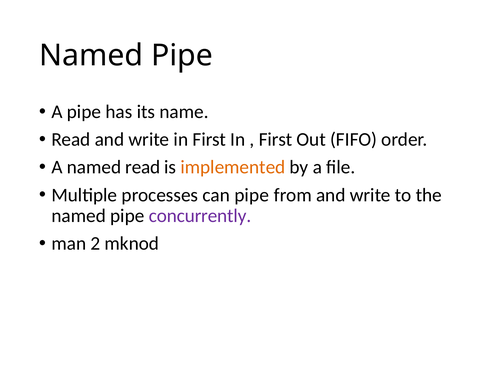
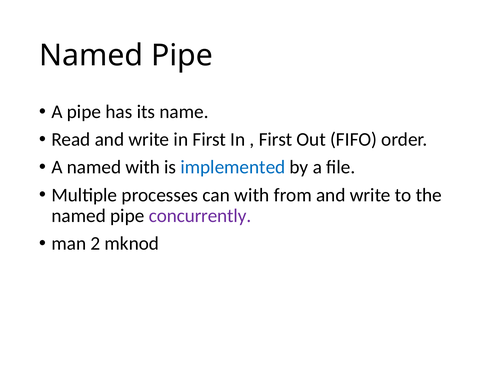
named read: read -> with (143, 167)
implemented colour: orange -> blue (233, 167)
can pipe: pipe -> with (252, 195)
